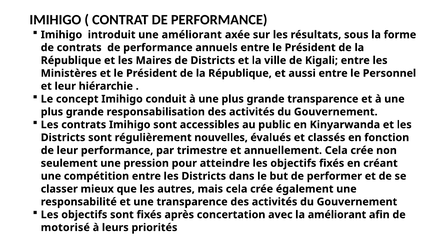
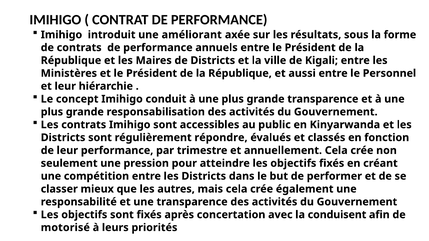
nouvelles: nouvelles -> répondre (221, 138)
la améliorant: améliorant -> conduisent (337, 215)
